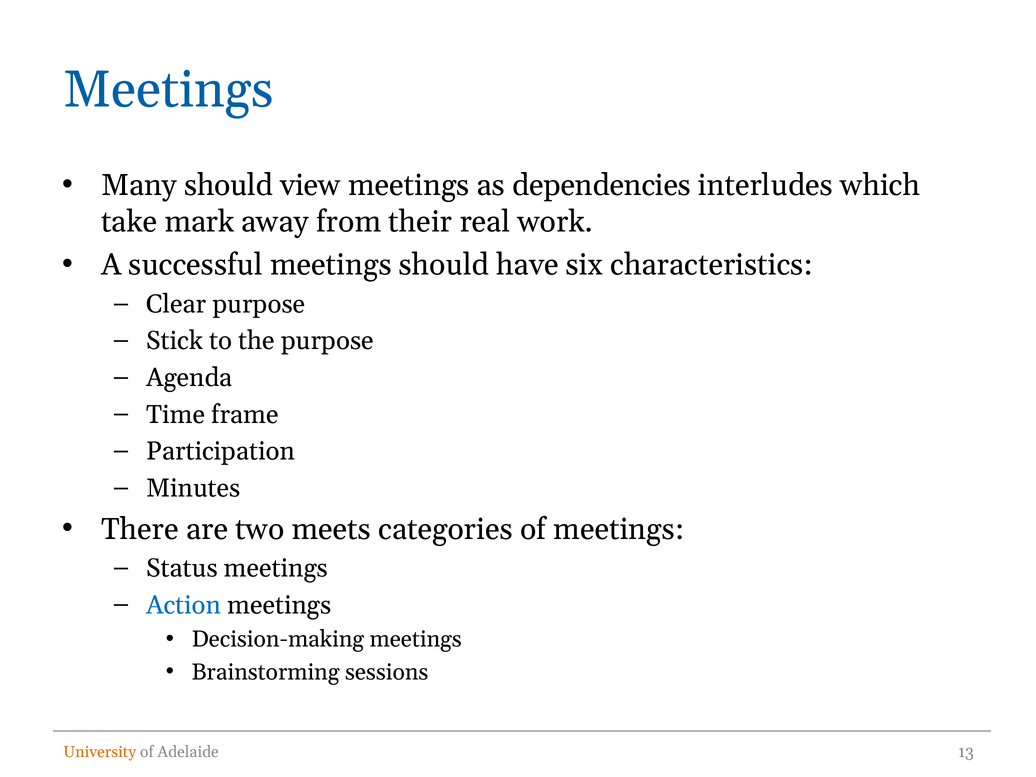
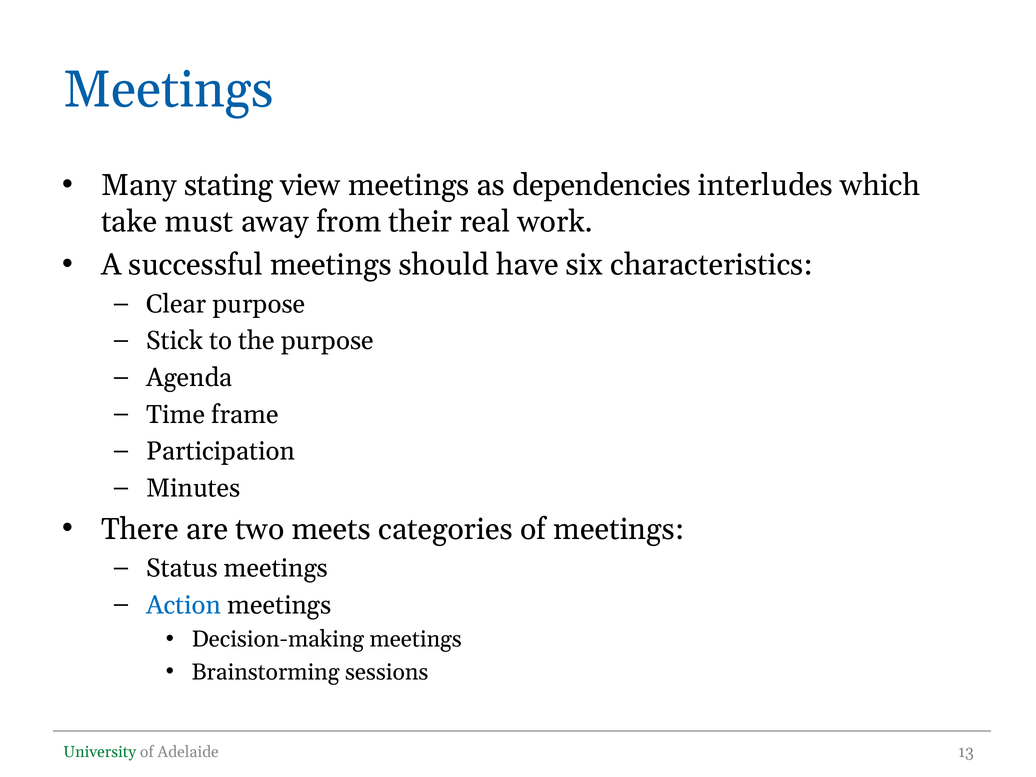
Many should: should -> stating (229, 185)
mark: mark -> must (199, 222)
University colour: orange -> green (100, 752)
